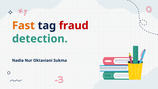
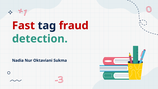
Fast colour: orange -> red (23, 26)
